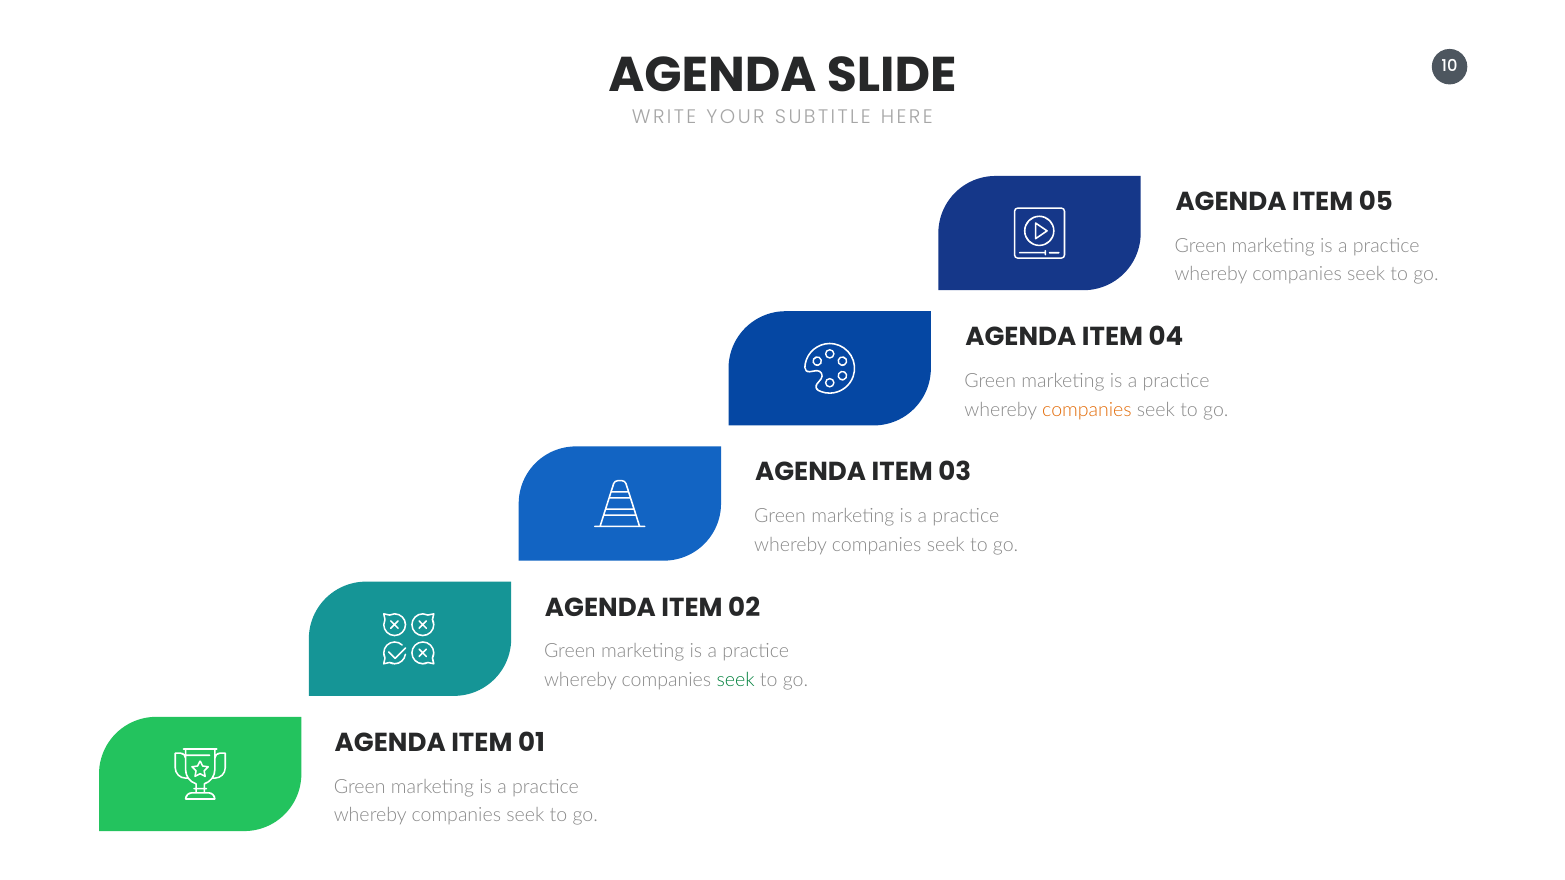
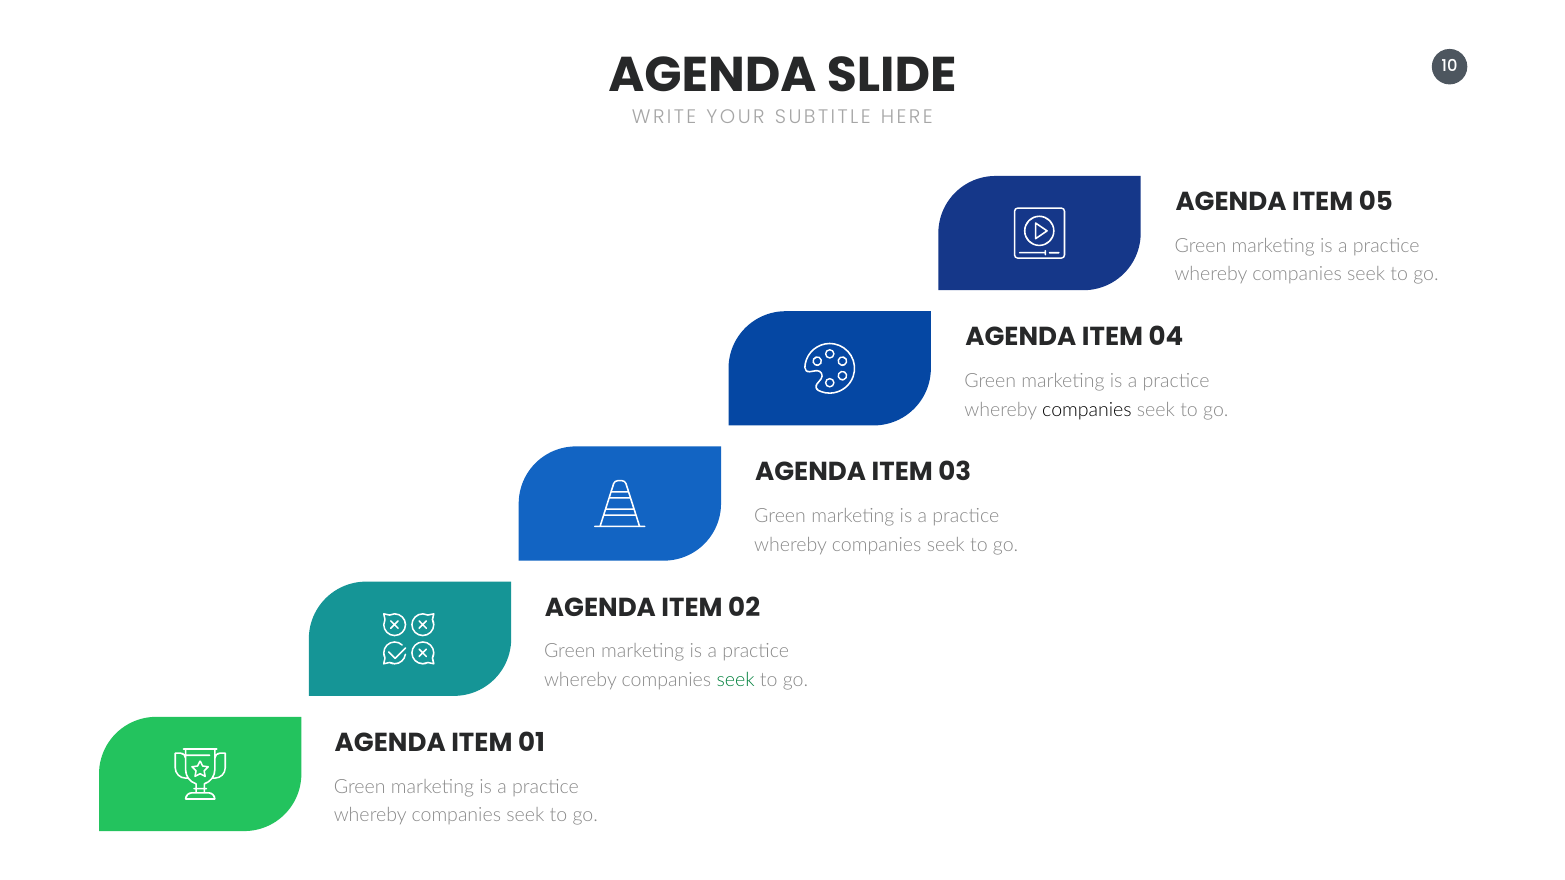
companies colour: orange -> black (1087, 410)
